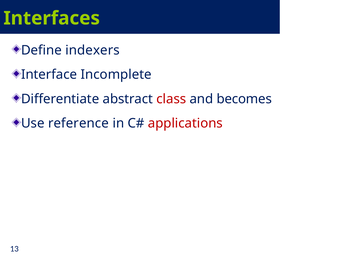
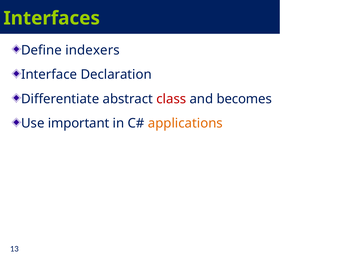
Incomplete: Incomplete -> Declaration (116, 75)
reference: reference -> important (79, 123)
applications colour: red -> orange (185, 123)
